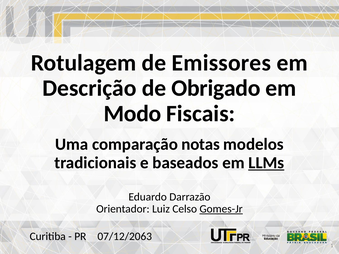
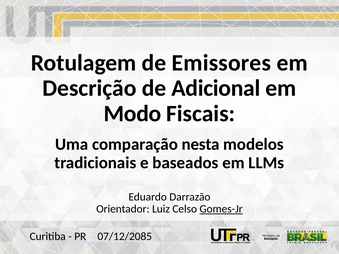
Obrigado: Obrigado -> Adicional (216, 88)
notas: notas -> nesta (201, 145)
LLMs underline: present -> none (266, 163)
07/12/2063: 07/12/2063 -> 07/12/2085 (125, 237)
